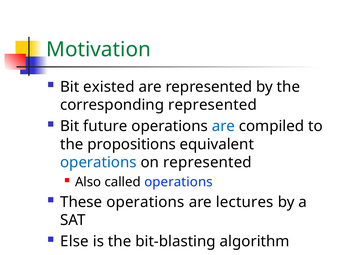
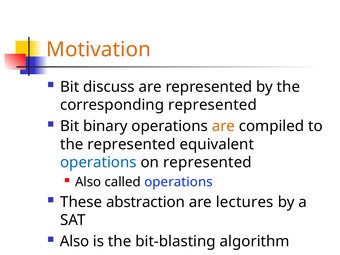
Motivation colour: green -> orange (99, 50)
existed: existed -> discuss (109, 87)
future: future -> binary (105, 126)
are colour: blue -> orange (223, 126)
the propositions: propositions -> represented (131, 144)
These operations: operations -> abstraction (146, 202)
Else: Else -> Also (75, 241)
